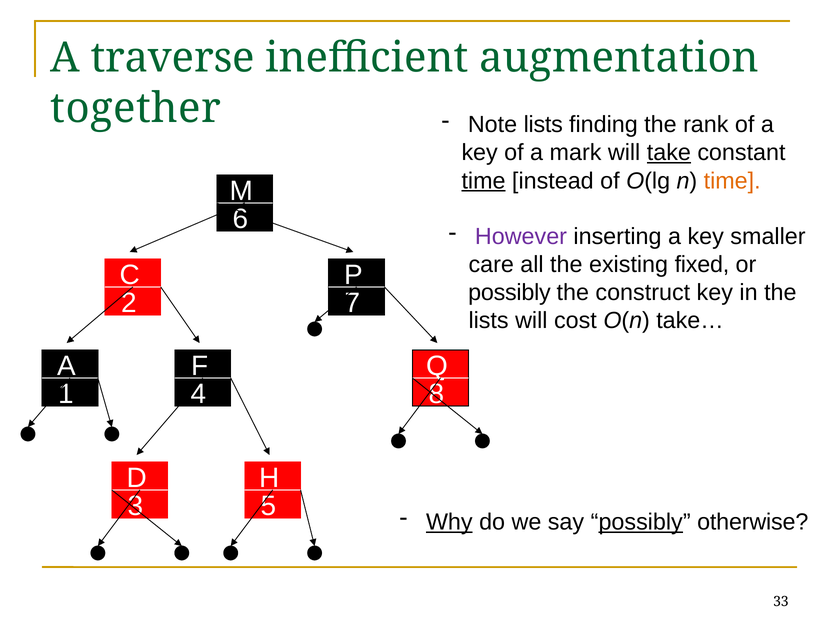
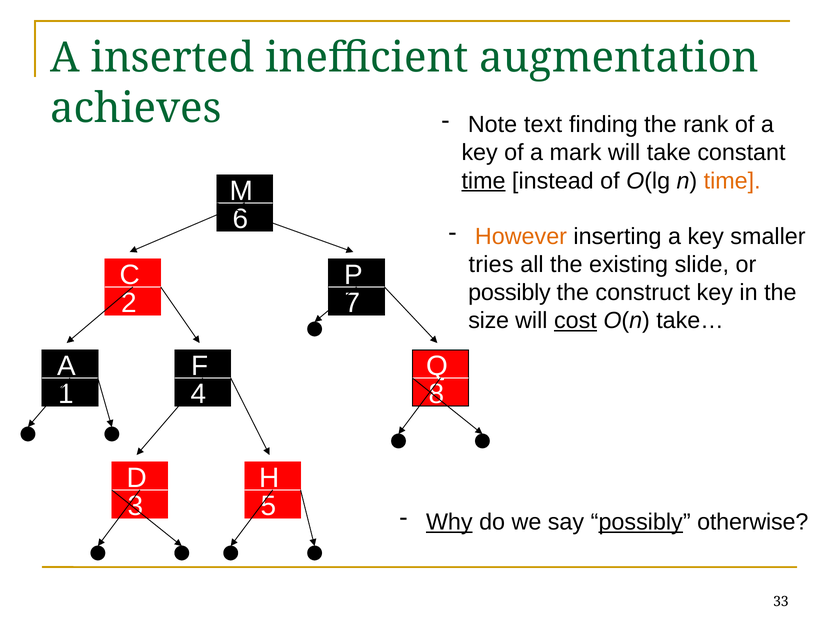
traverse: traverse -> inserted (173, 58)
together: together -> achieves (136, 108)
Note lists: lists -> text (543, 125)
take underline: present -> none (669, 153)
However colour: purple -> orange (521, 236)
care: care -> tries (491, 264)
fixed: fixed -> slide (702, 264)
lists: lists -> size (489, 320)
cost underline: none -> present (575, 320)
